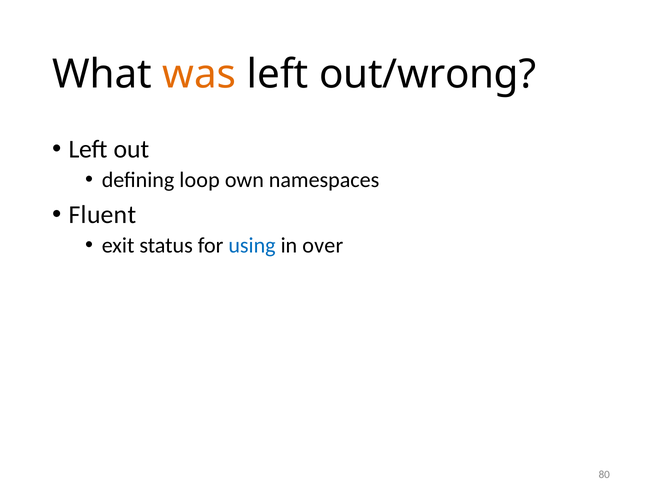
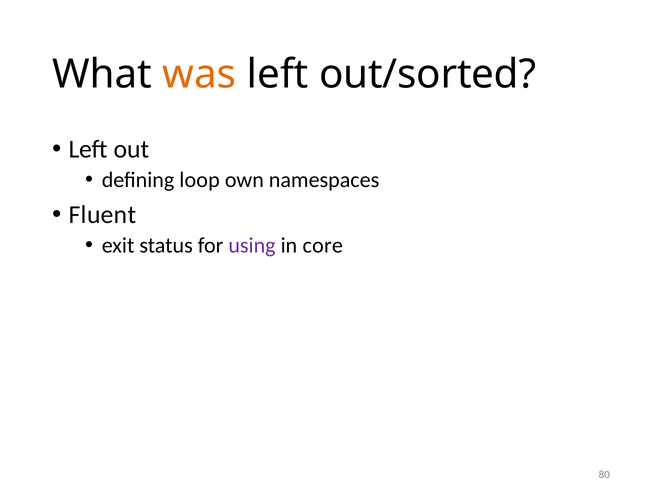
out/wrong: out/wrong -> out/sorted (428, 74)
using colour: blue -> purple (252, 245)
over: over -> core (323, 245)
